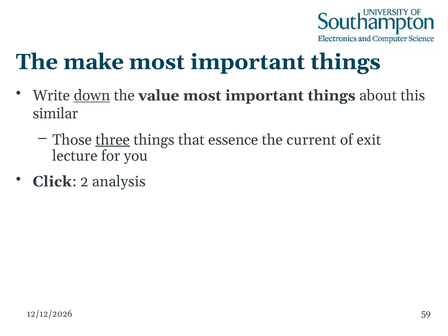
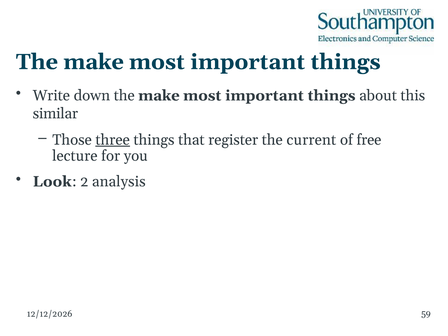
down underline: present -> none (92, 96)
value: value -> make (159, 96)
essence: essence -> register (233, 140)
exit: exit -> free (369, 140)
Click: Click -> Look (52, 182)
